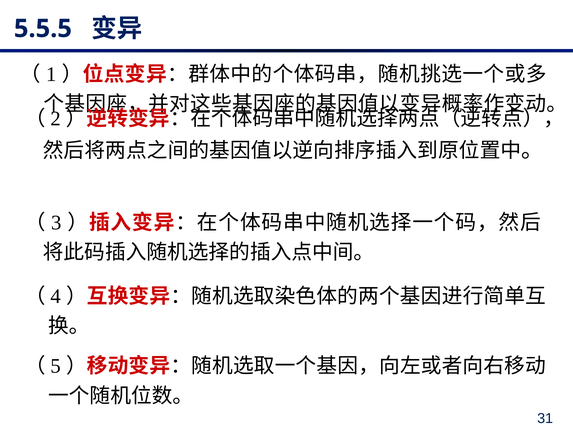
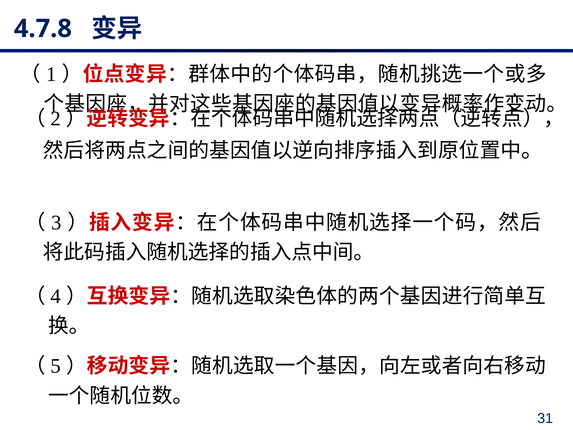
5.5.5: 5.5.5 -> 4.7.8 (43, 29)
